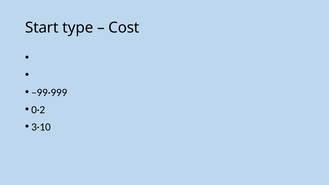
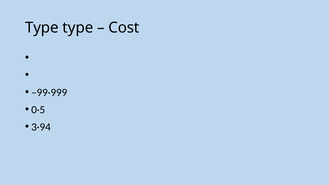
Start: Start -> Type (42, 28)
0·2: 0·2 -> 0·5 (38, 110)
3·10: 3·10 -> 3·94 (41, 127)
